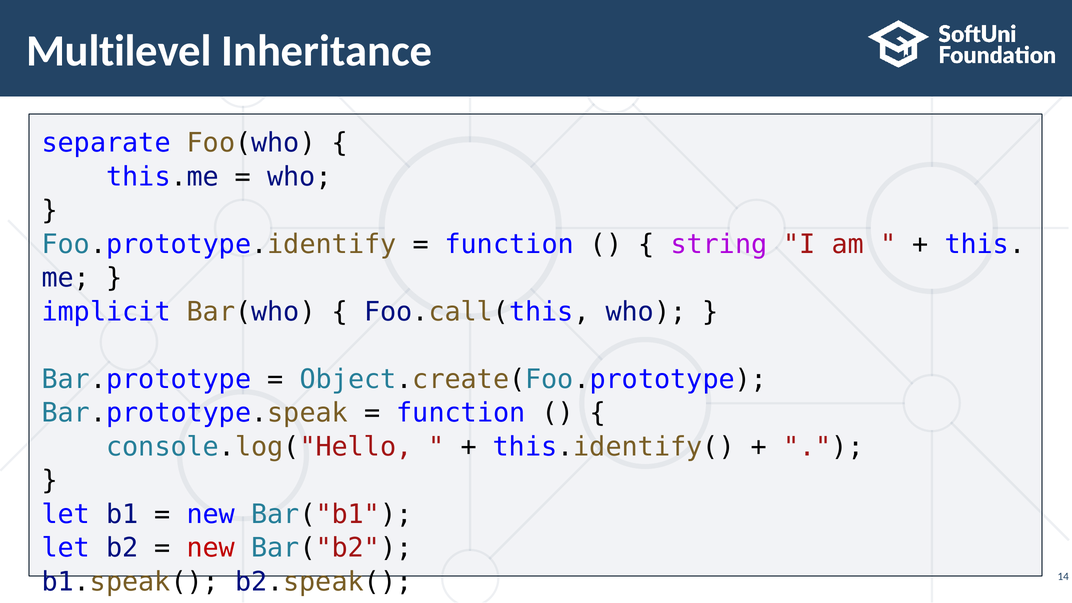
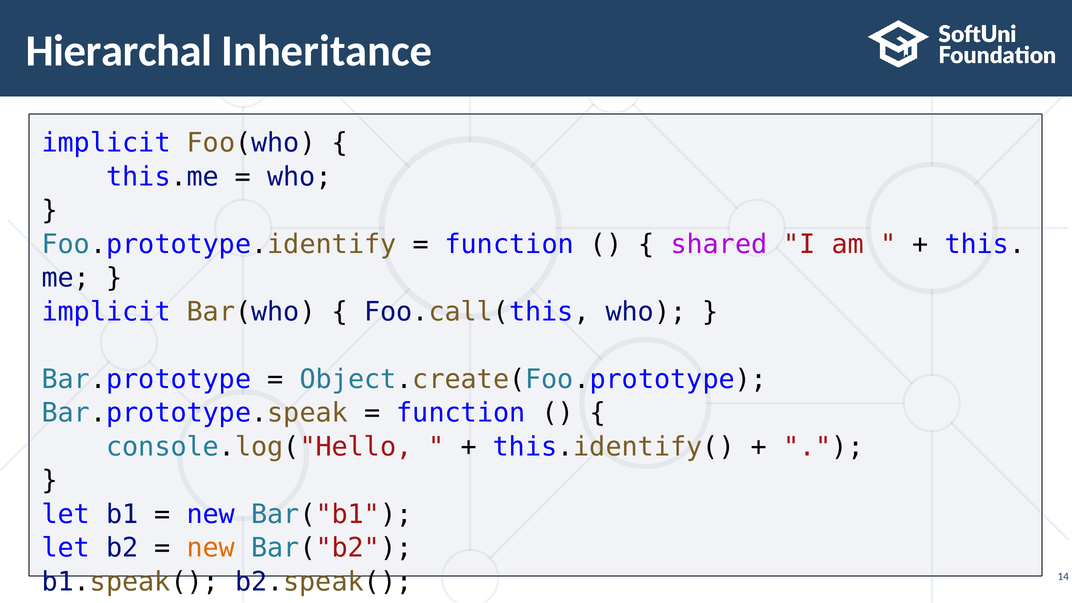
Multilevel: Multilevel -> Hierarchal (119, 51)
separate: separate -> implicit (106, 143)
string: string -> shared (719, 244)
new colour: red -> orange (211, 548)
